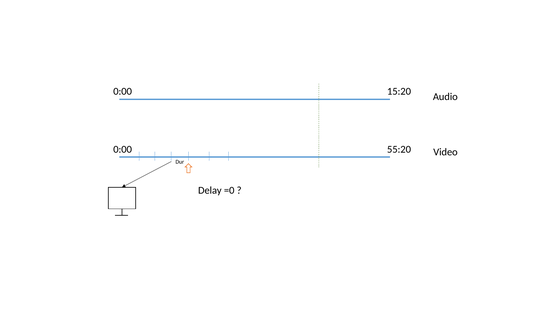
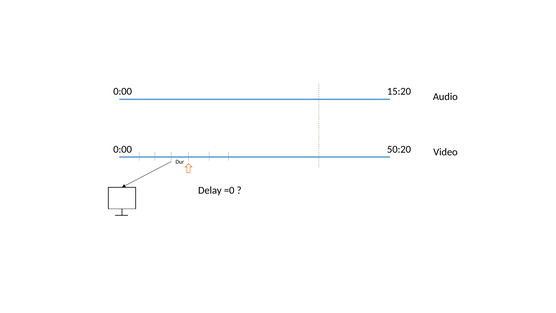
55:20: 55:20 -> 50:20 (399, 149)
